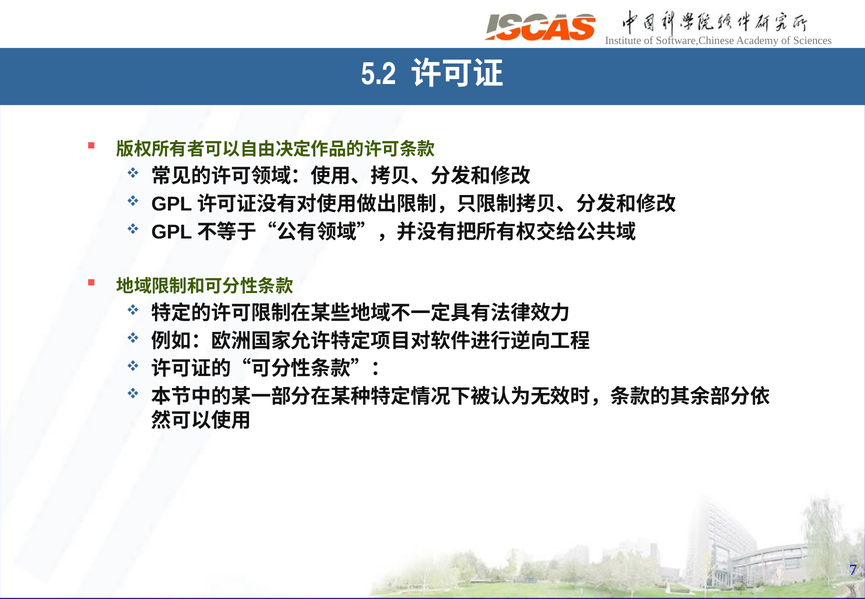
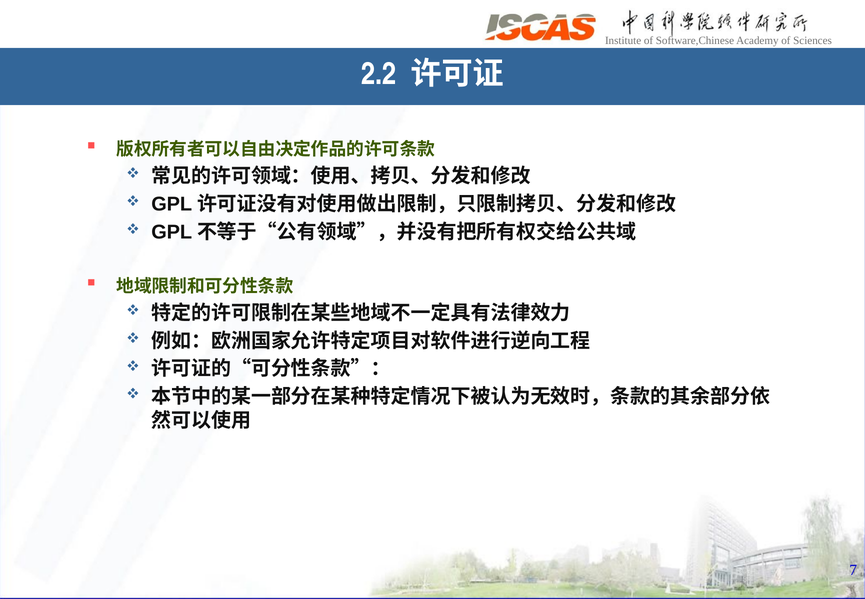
5.2: 5.2 -> 2.2 (379, 74)
